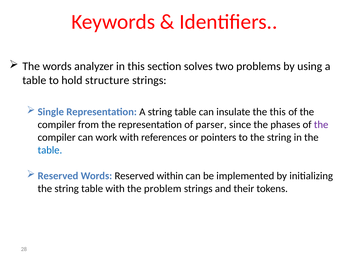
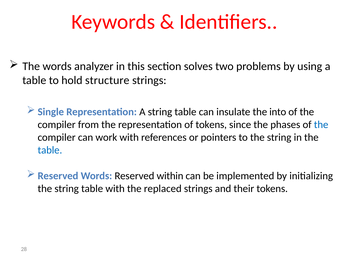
the this: this -> into (278, 112)
of parser: parser -> tokens (211, 125)
the colour: purple -> blue (321, 125)
problem: problem -> replaced (163, 189)
